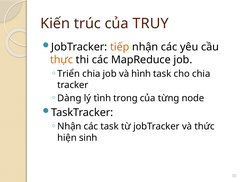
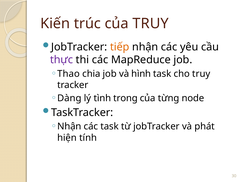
thực colour: orange -> purple (62, 60)
Triển: Triển -> Thao (69, 73)
cho chia: chia -> truy (201, 73)
thức: thức -> phát (205, 126)
sinh: sinh -> tính (88, 137)
